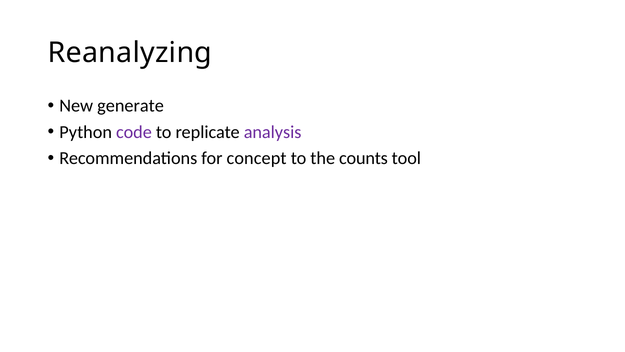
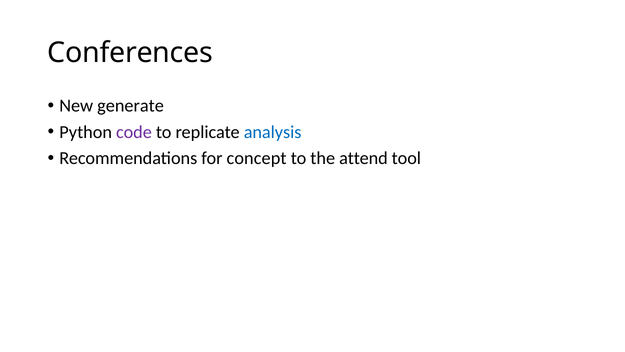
Reanalyzing: Reanalyzing -> Conferences (130, 53)
analysis colour: purple -> blue (273, 132)
counts: counts -> attend (363, 158)
